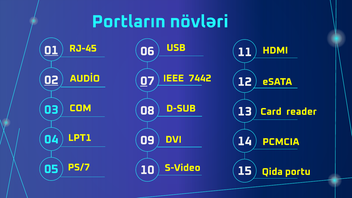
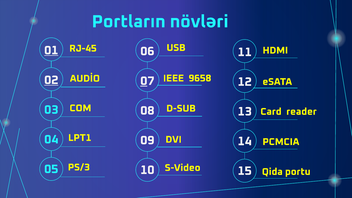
7442: 7442 -> 9658 (200, 78)
PS/7: PS/7 -> PS/3 (79, 167)
